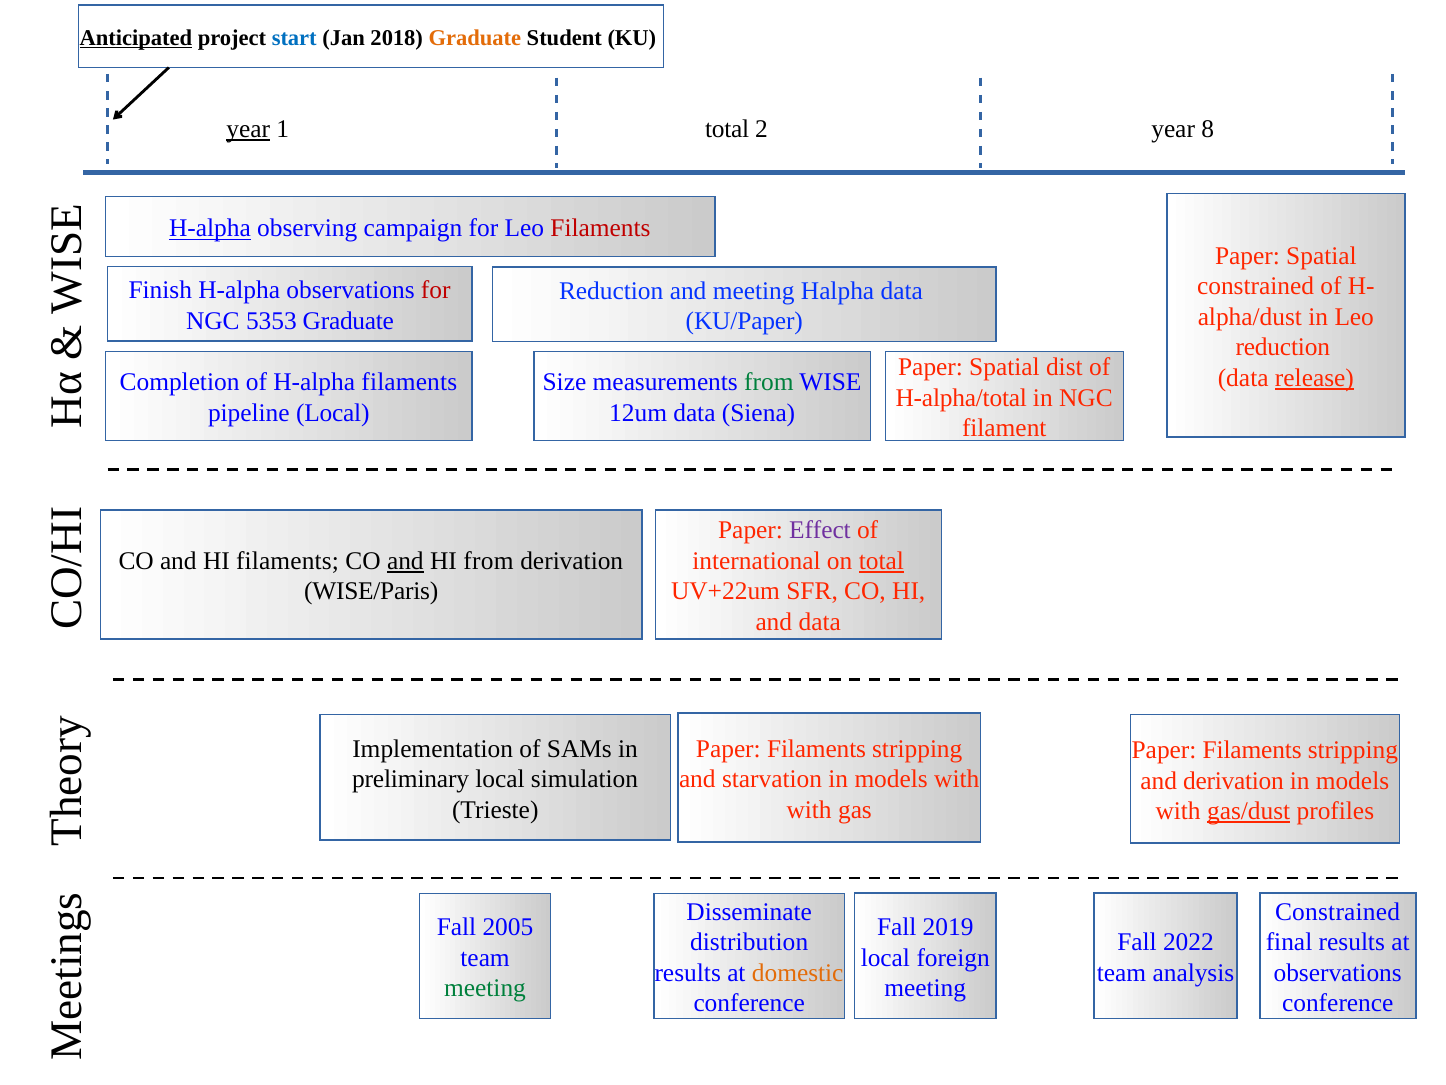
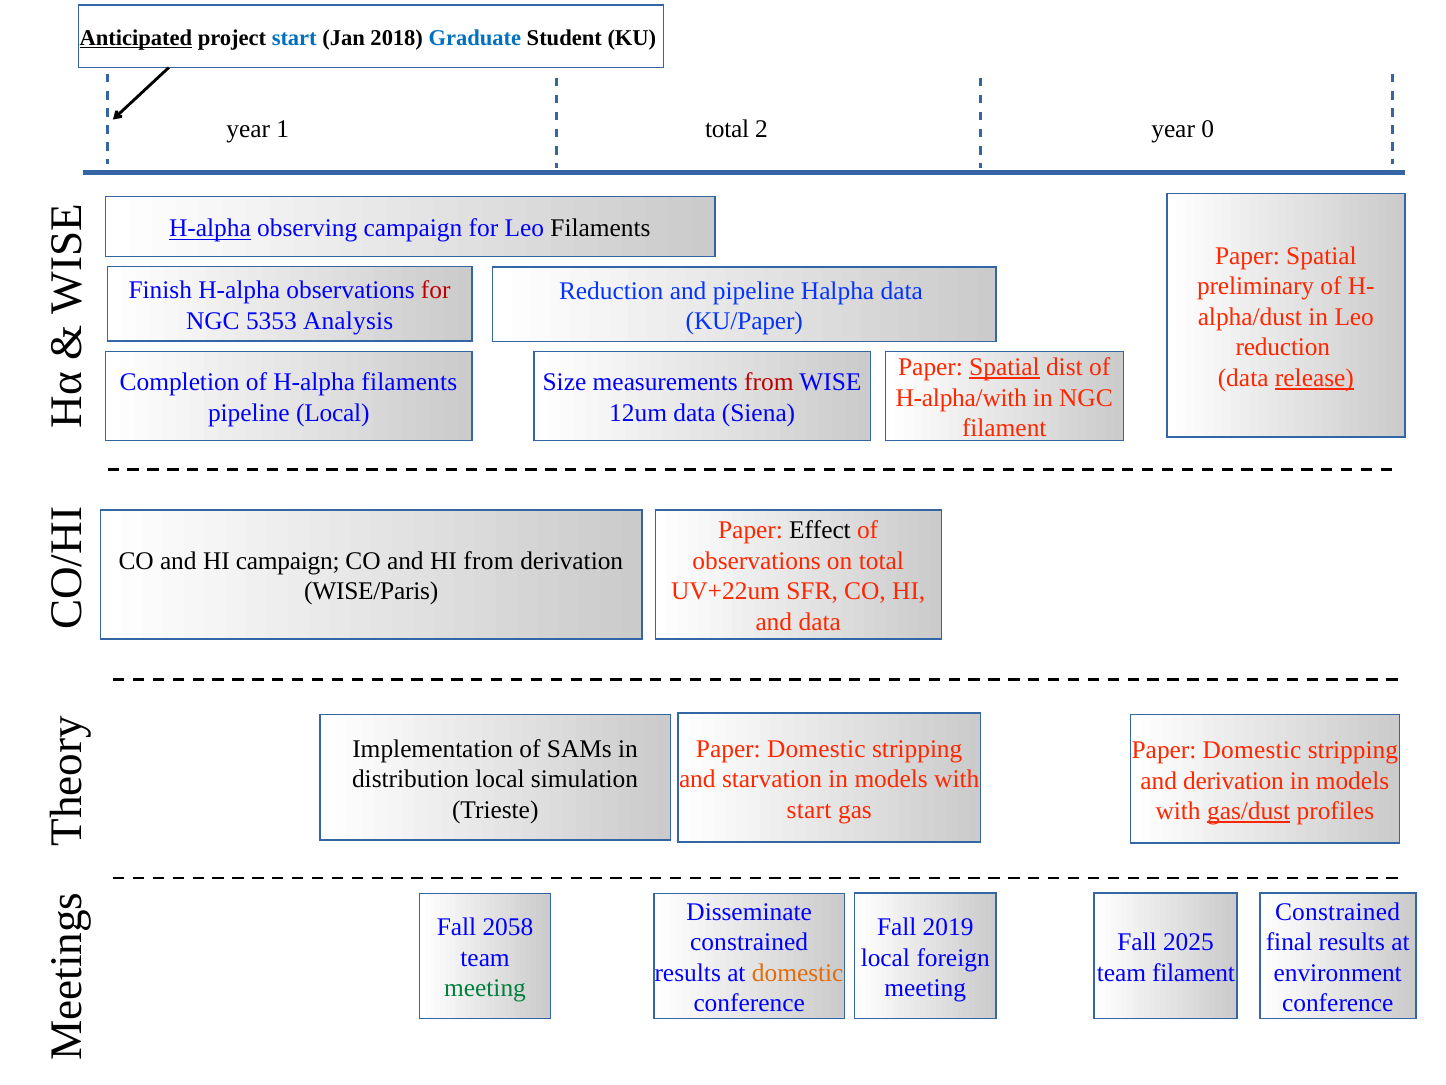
Graduate colour: orange -> blue (475, 38)
year underline: present -> none (248, 129)
8: 8 -> 0 (1208, 129)
Filaments colour: red -> black (600, 228)
constrained: constrained -> preliminary (1256, 286)
and meeting: meeting -> pipeline (754, 291)
5353 Graduate: Graduate -> Analysis (348, 321)
Spatial underline: none -> present (1004, 367)
from colour: green -> red (769, 382)
H-alpha/total: H-alpha/total -> H-alpha/with (961, 398)
Effect colour: purple -> black (820, 530)
HI filaments: filaments -> campaign (288, 561)
and underline: present -> none (405, 561)
international: international -> observations (757, 561)
total underline: present -> none (881, 561)
Filaments: Filaments -> Domestic (816, 748)
Filaments: Filaments -> Domestic (1252, 750)
preliminary: preliminary -> distribution (411, 779)
with: with -> start (809, 809)
2005: 2005 -> 2058 (508, 927)
distribution: distribution -> constrained (749, 942)
2022: 2022 -> 2025 (1188, 942)
team analysis: analysis -> filament (1194, 972)
observations: observations -> environment (1338, 972)
